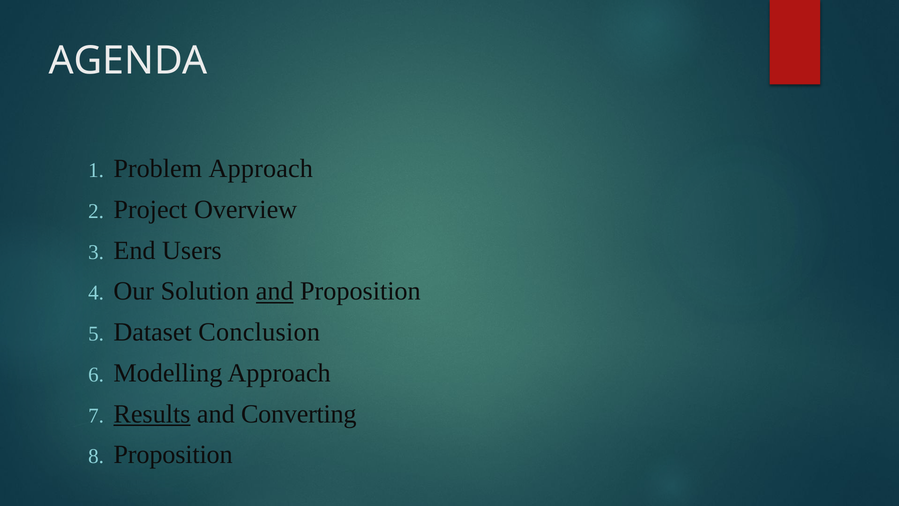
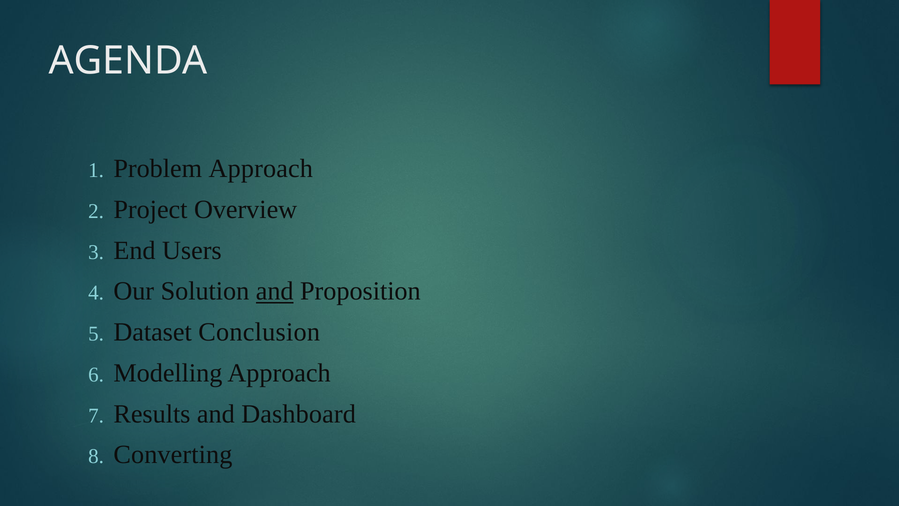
Results underline: present -> none (152, 414)
Converting: Converting -> Dashboard (299, 414)
Proposition: Proposition -> Converting (173, 455)
